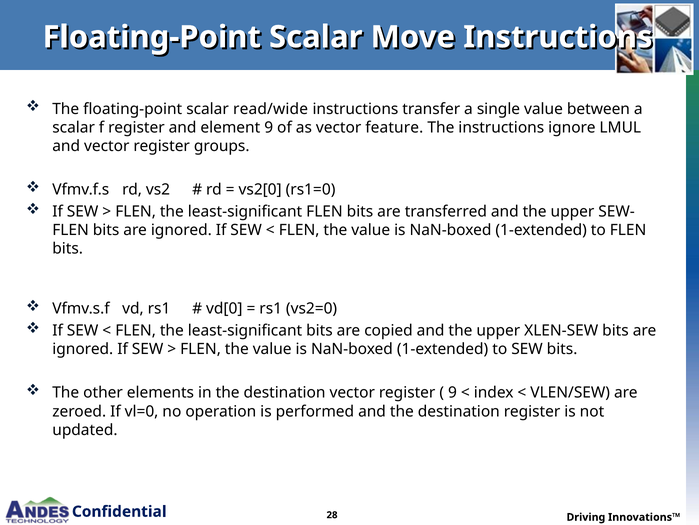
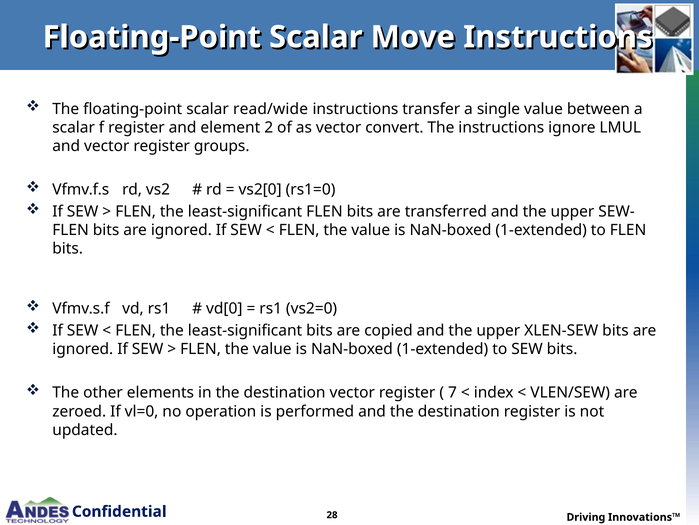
element 9: 9 -> 2 (269, 127)
feature: feature -> convert (394, 127)
9: 9 -> 7 (452, 392)
